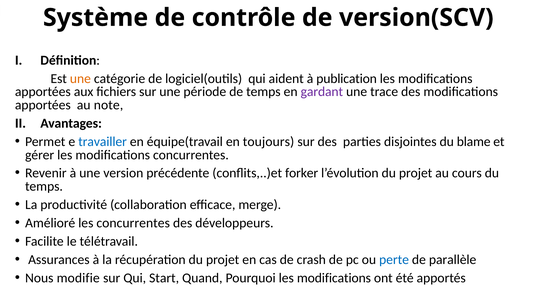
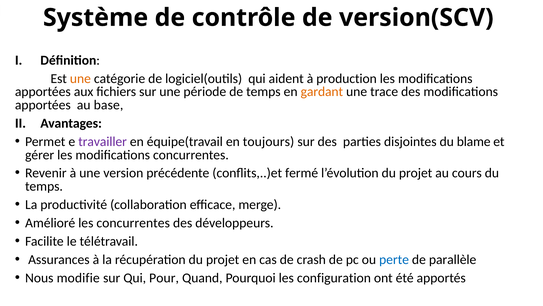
publication: publication -> production (347, 78)
gardant colour: purple -> orange (322, 92)
note: note -> base (109, 105)
travailler colour: blue -> purple (103, 141)
forker: forker -> fermé (302, 173)
Start: Start -> Pour (164, 277)
Pourquoi les modifications: modifications -> configuration (334, 277)
